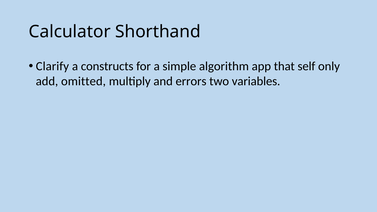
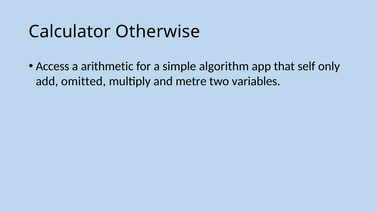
Shorthand: Shorthand -> Otherwise (158, 32)
Clarify: Clarify -> Access (53, 66)
constructs: constructs -> arithmetic (107, 66)
errors: errors -> metre (191, 81)
